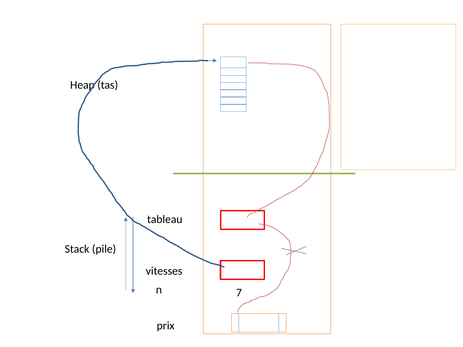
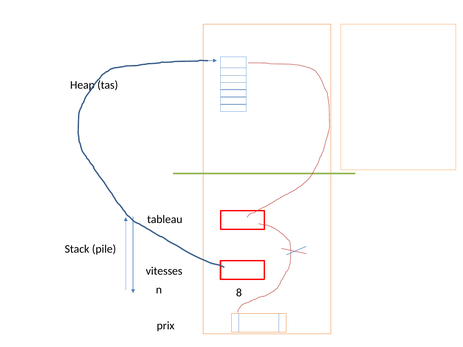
7: 7 -> 8 (239, 293)
